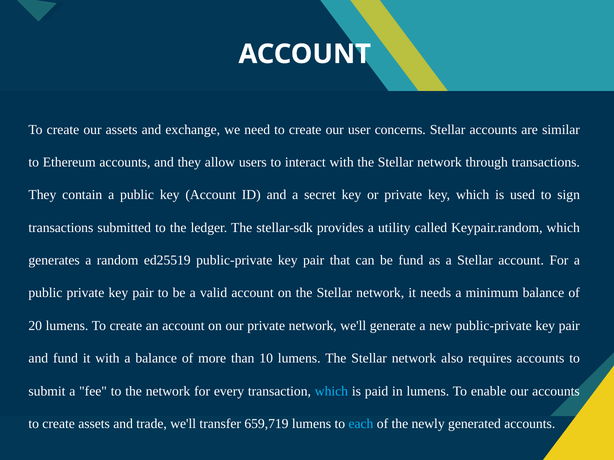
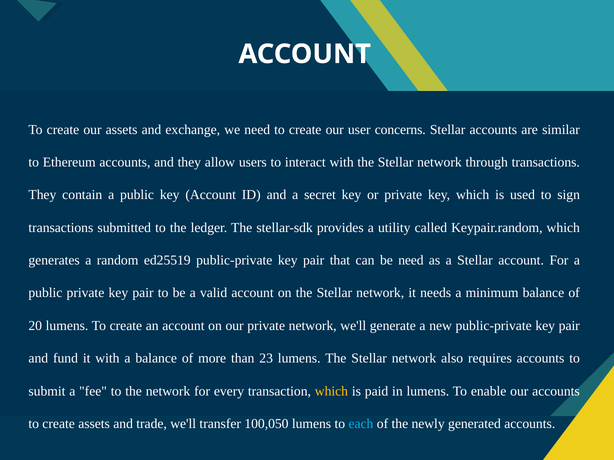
be fund: fund -> need (411, 261)
10: 10 -> 23 (266, 359)
which colour: light blue -> yellow (331, 392)
659,719: 659,719 -> 100,050 (266, 424)
